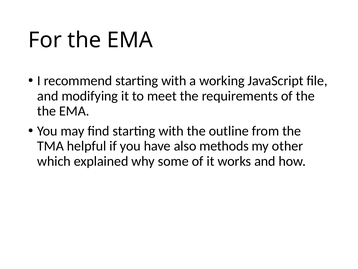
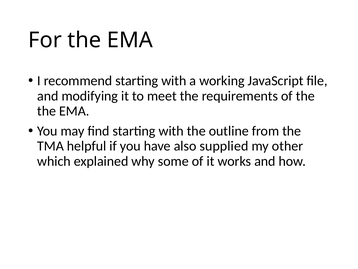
methods: methods -> supplied (224, 146)
